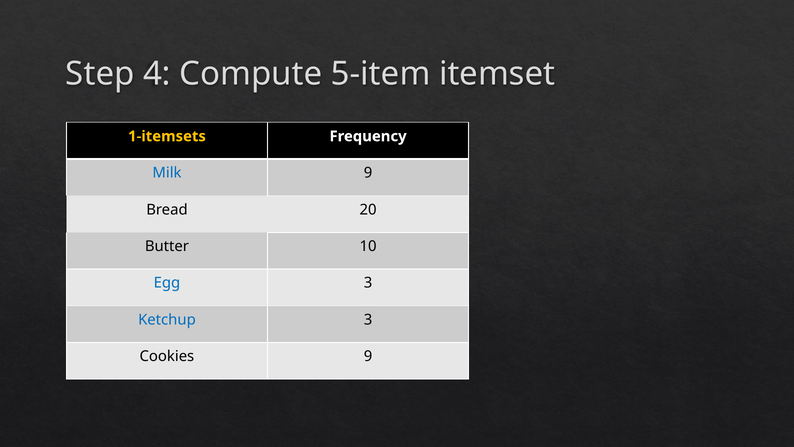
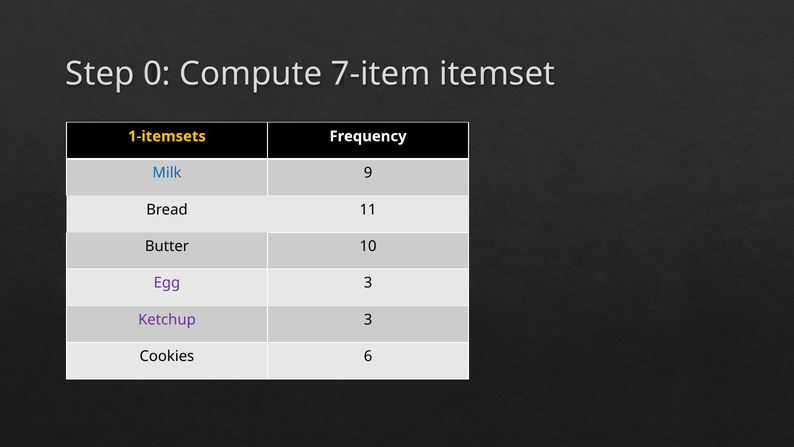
4: 4 -> 0 (157, 74)
5-item: 5-item -> 7-item (381, 74)
20: 20 -> 11 (368, 210)
Egg colour: blue -> purple (167, 283)
Ketchup colour: blue -> purple (167, 319)
Cookies 9: 9 -> 6 (368, 356)
